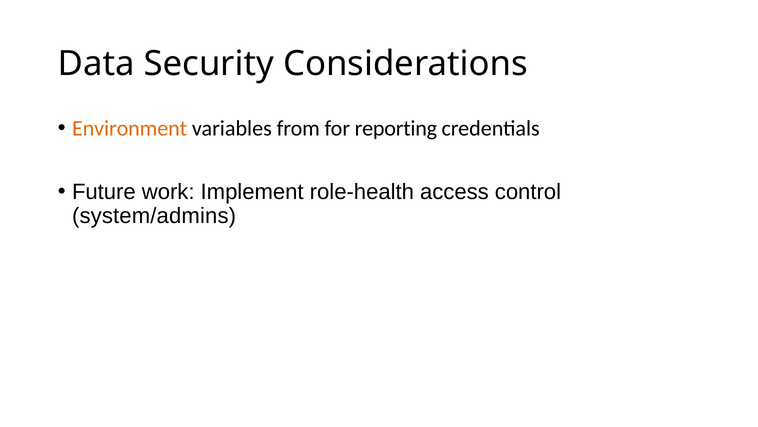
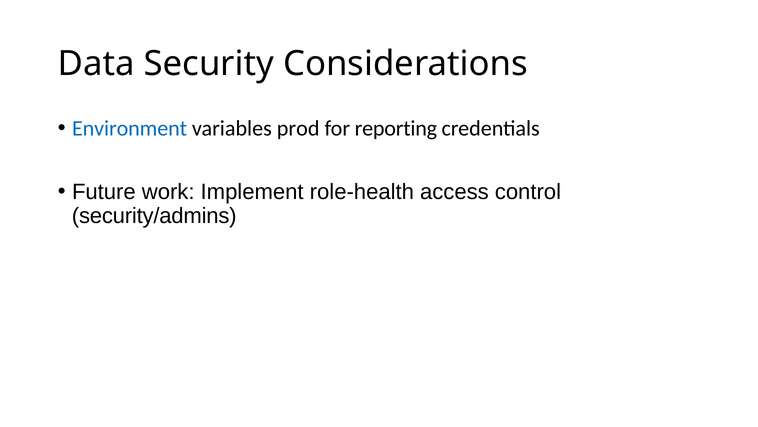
Environment colour: orange -> blue (130, 128)
from: from -> prod (298, 128)
system/admins: system/admins -> security/admins (154, 216)
